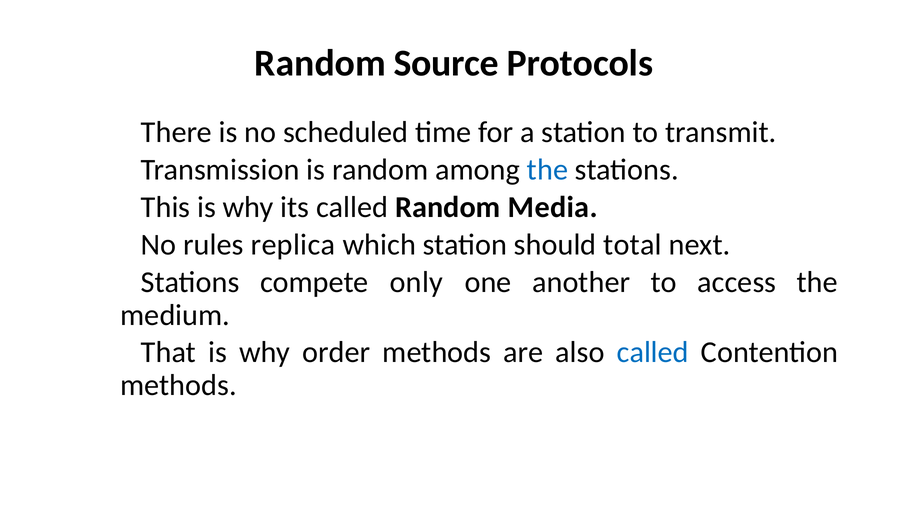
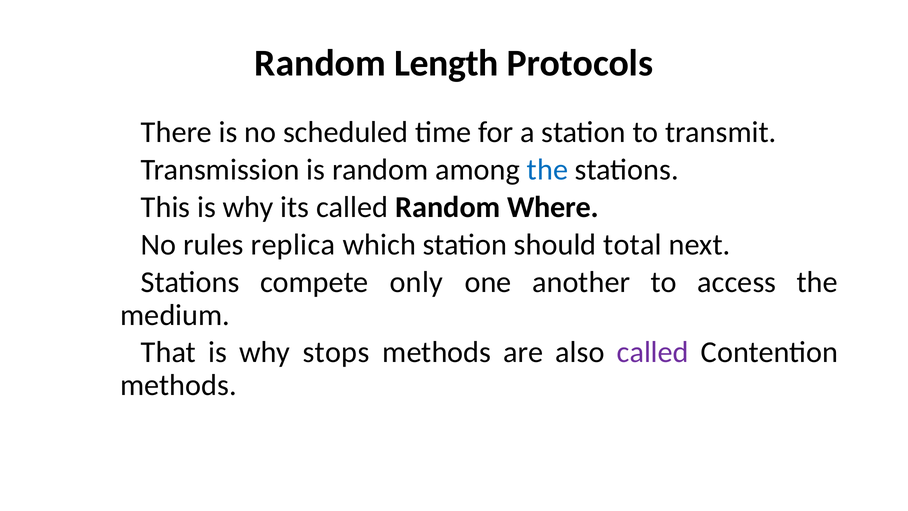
Source: Source -> Length (446, 63)
Media: Media -> Where (553, 207)
order: order -> stops (336, 352)
called colour: blue -> purple (653, 352)
